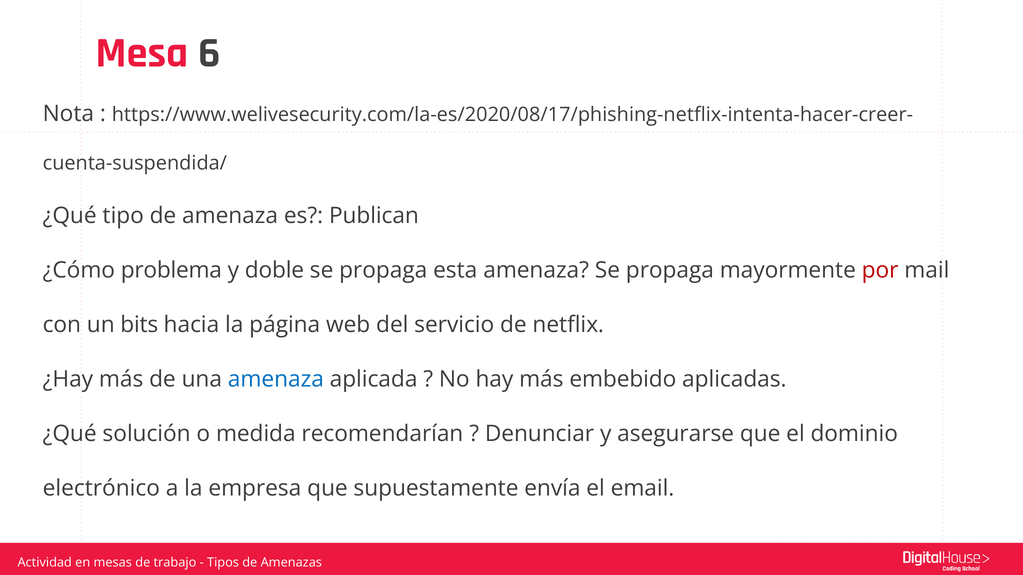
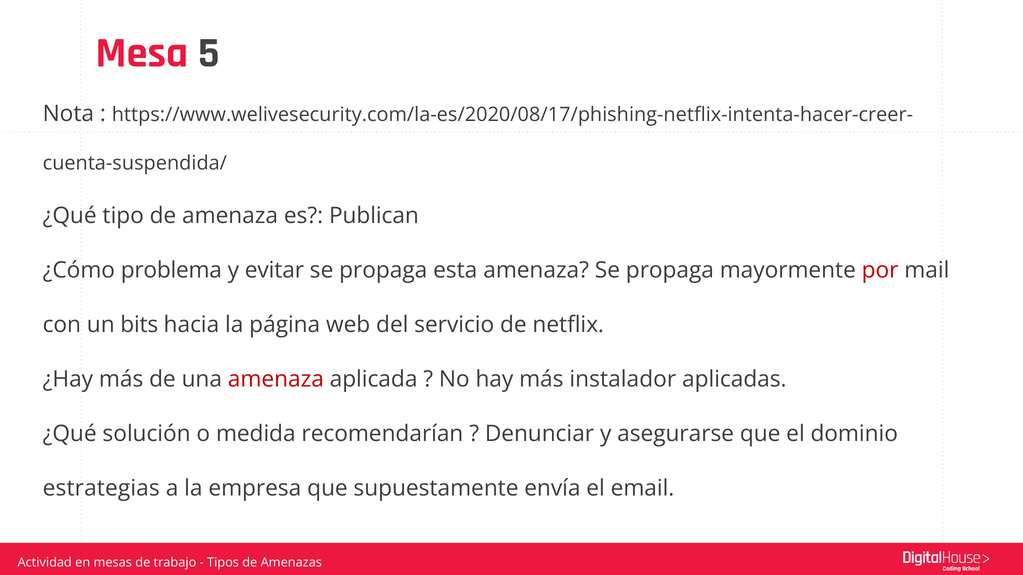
6: 6 -> 5 (209, 53)
doble: doble -> evitar (274, 271)
amenaza colour: blue -> red (276, 380)
embebido: embebido -> instalador (623, 380)
electrónico: electrónico -> estrategias (101, 489)
